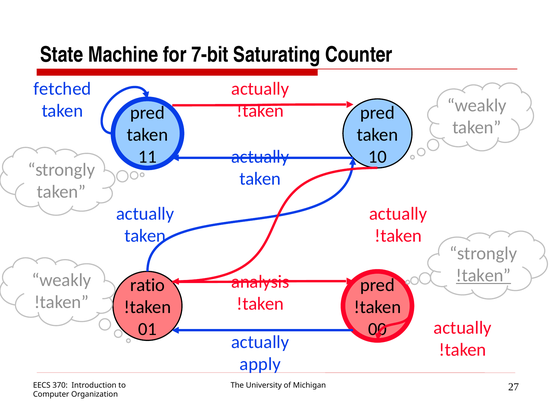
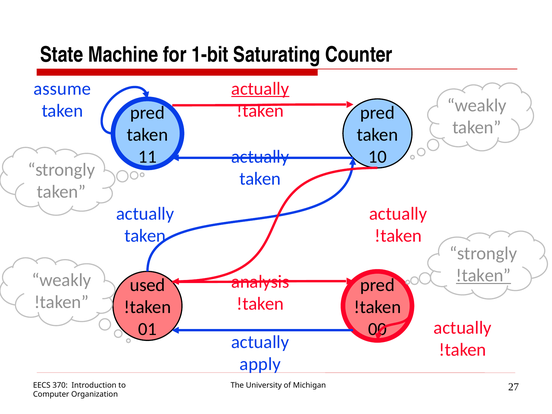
7-bit: 7-bit -> 1-bit (210, 55)
fetched: fetched -> assume (62, 89)
actually underline: none -> present (260, 89)
ratio: ratio -> used (148, 285)
